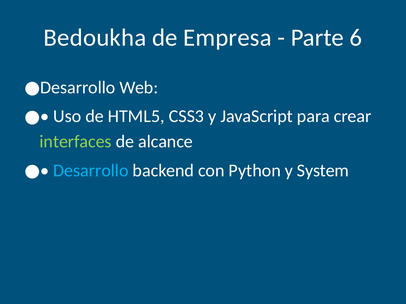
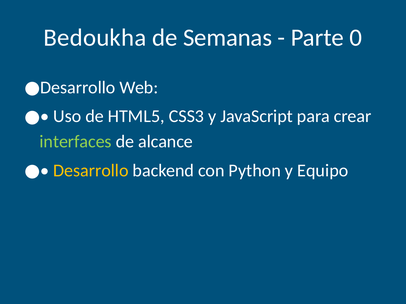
Empresa: Empresa -> Semanas (228, 38)
6: 6 -> 0 (356, 38)
Desarrollo colour: light blue -> yellow (91, 171)
System: System -> Equipo (323, 171)
